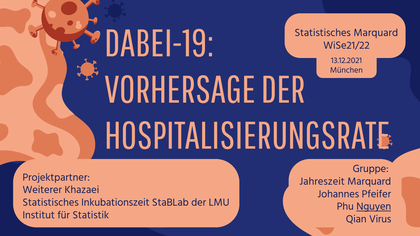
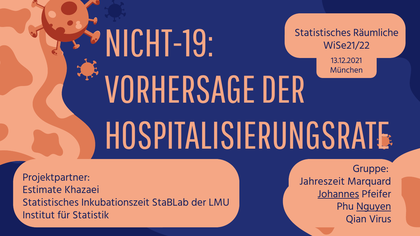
DABEI-19: DABEI-19 -> NICHT-19 (159, 44)
Statistisches Marquard: Marquard -> Räumliche (376, 33)
Weiterer: Weiterer -> Estimate (42, 190)
Johannes underline: none -> present (338, 194)
